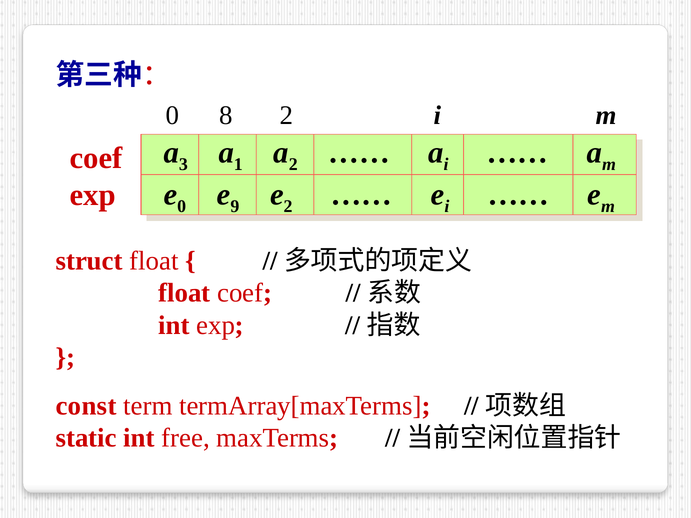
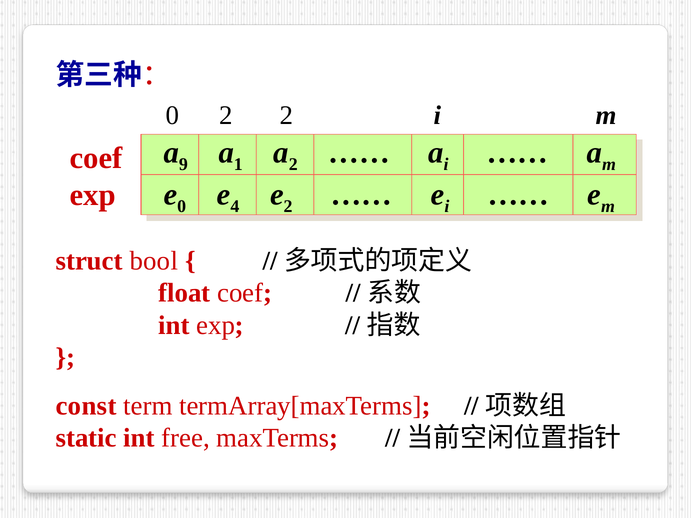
0 8: 8 -> 2 (226, 116)
3: 3 -> 9 (183, 164)
9: 9 -> 4 (235, 206)
struct float: float -> bool (154, 261)
